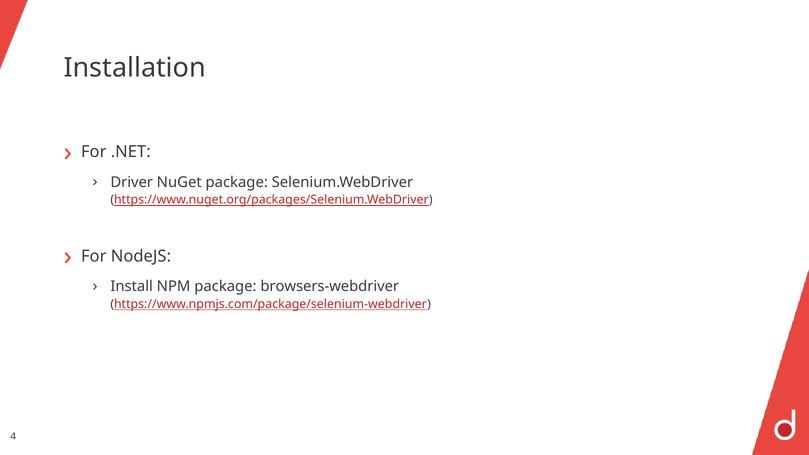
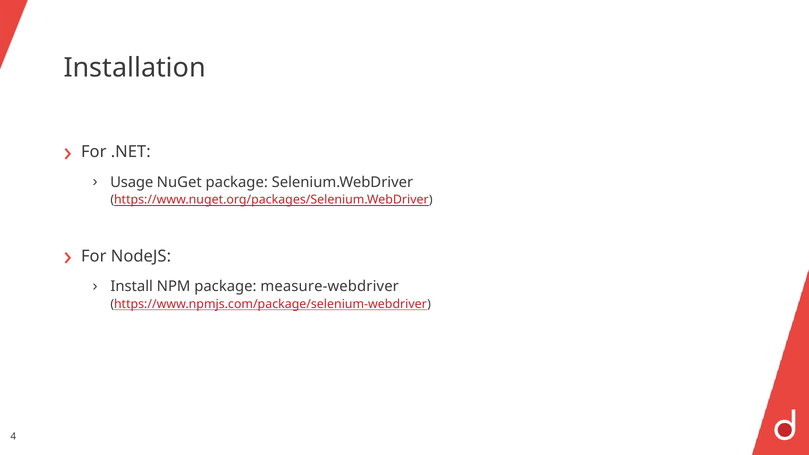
Driver: Driver -> Usage (132, 182)
browsers-webdriver: browsers-webdriver -> measure-webdriver (330, 287)
